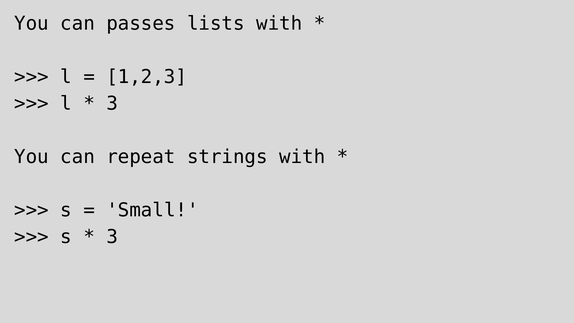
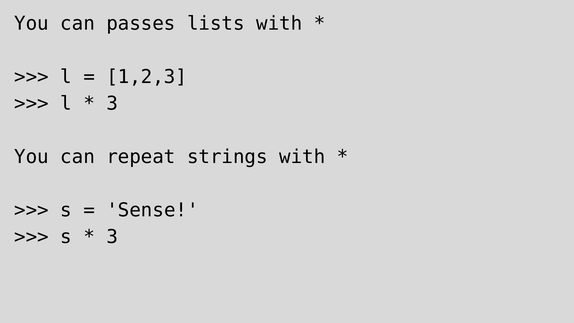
Small: Small -> Sense (152, 210)
